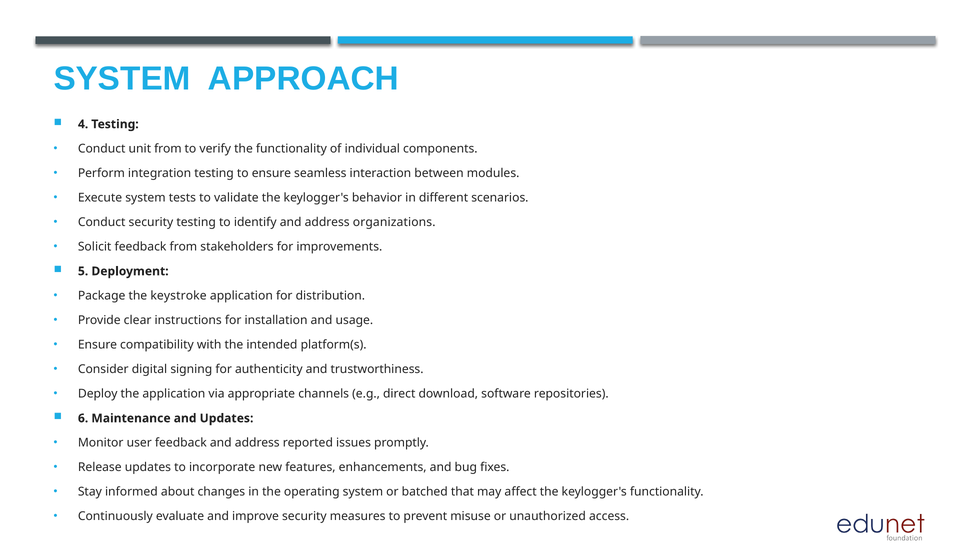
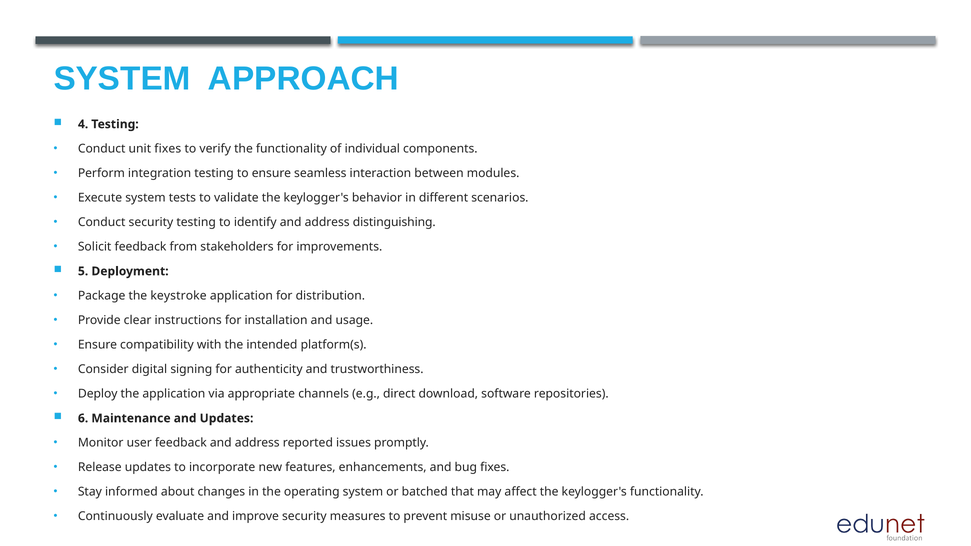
unit from: from -> fixes (168, 149)
organizations: organizations -> distinguishing (394, 222)
